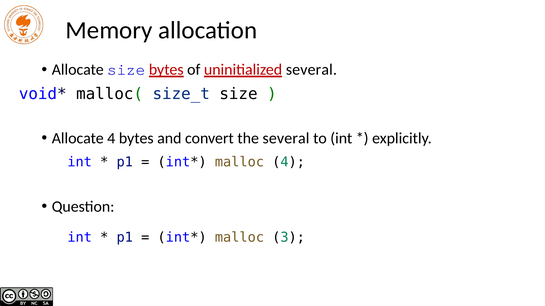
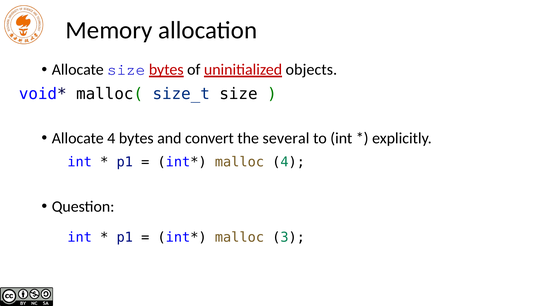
uninitialized several: several -> objects (311, 70)
